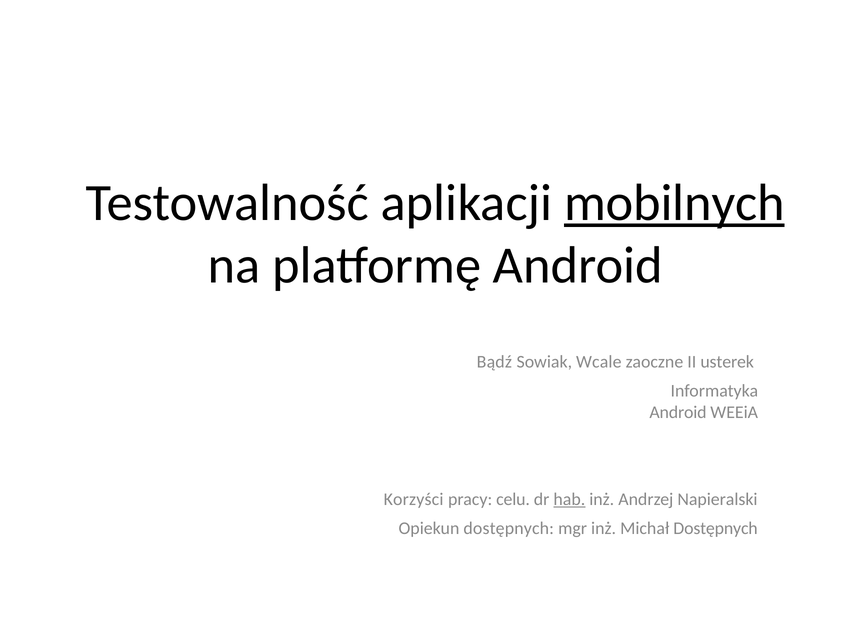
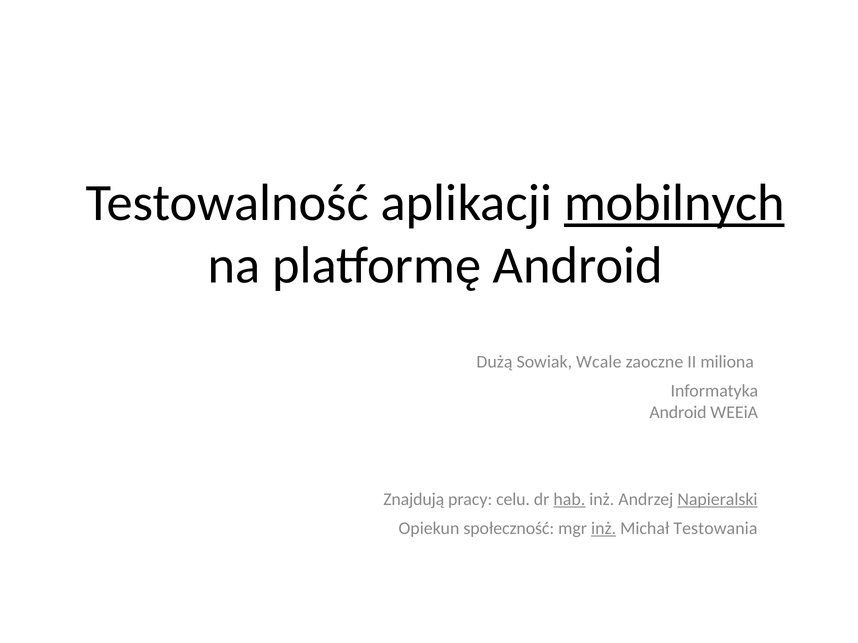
Bądź: Bądź -> Dużą (494, 362)
usterek: usterek -> miliona (727, 362)
Korzyści: Korzyści -> Znajdują (414, 500)
Napieralski underline: none -> present (717, 500)
Opiekun dostępnych: dostępnych -> społeczność (509, 529)
inż underline: none -> present (604, 529)
Michał Dostępnych: Dostępnych -> Testowania (715, 529)
